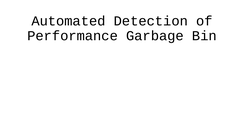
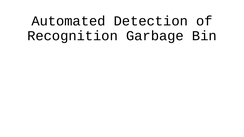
Performance: Performance -> Recognition (73, 36)
